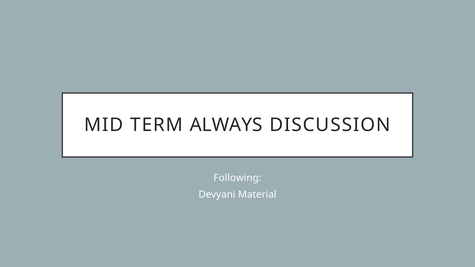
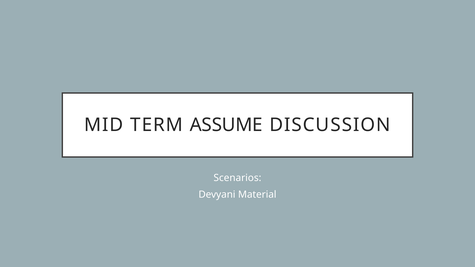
ALWAYS: ALWAYS -> ASSUME (226, 125)
Following: Following -> Scenarios (237, 178)
